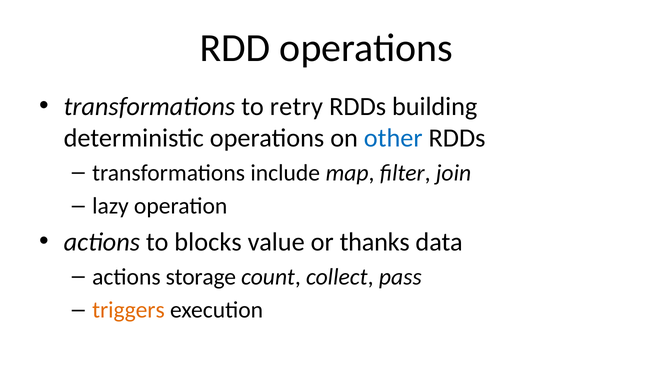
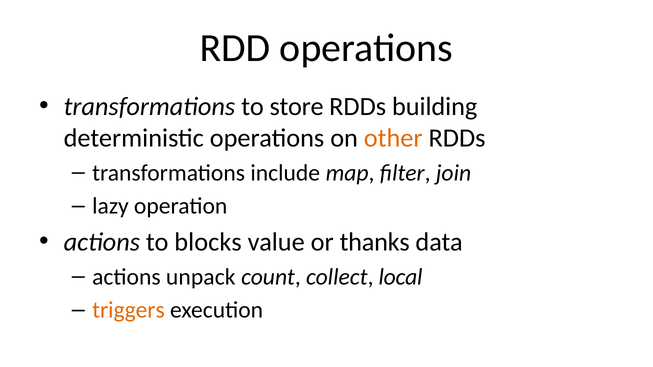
retry: retry -> store (297, 107)
other colour: blue -> orange (393, 138)
storage: storage -> unpack (201, 277)
pass: pass -> local (401, 277)
